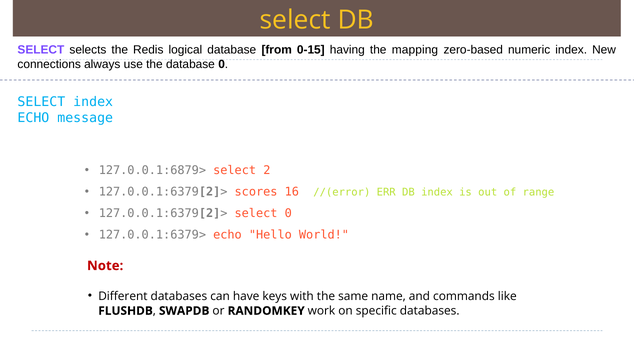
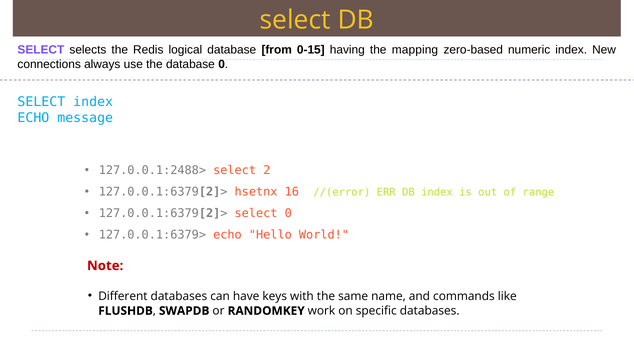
127.0.0.1:6879>: 127.0.0.1:6879> -> 127.0.0.1:2488> (152, 170)
scores: scores -> hsetnx (256, 192)
